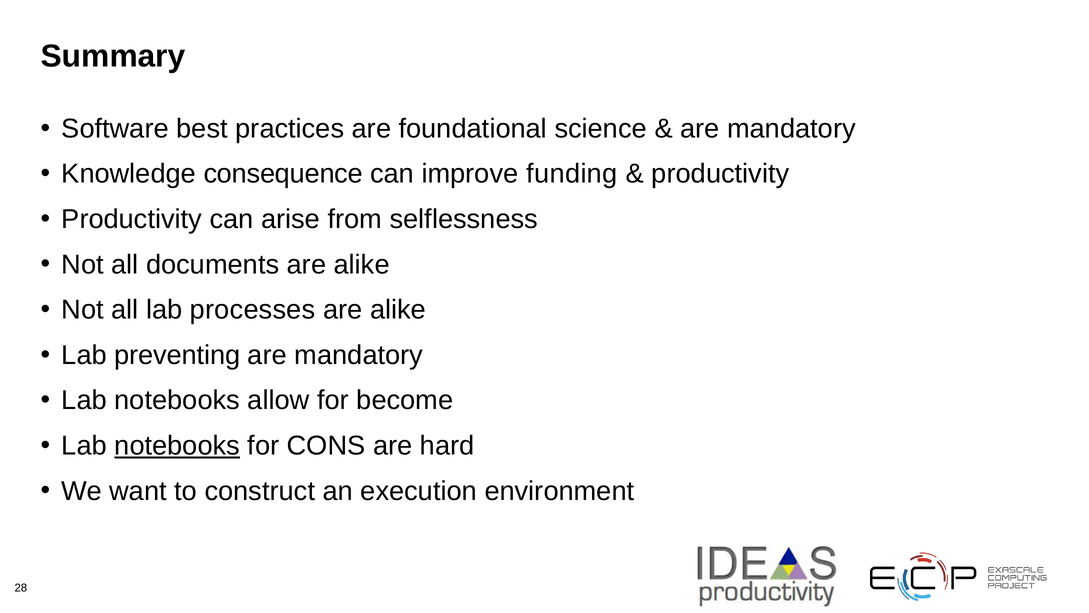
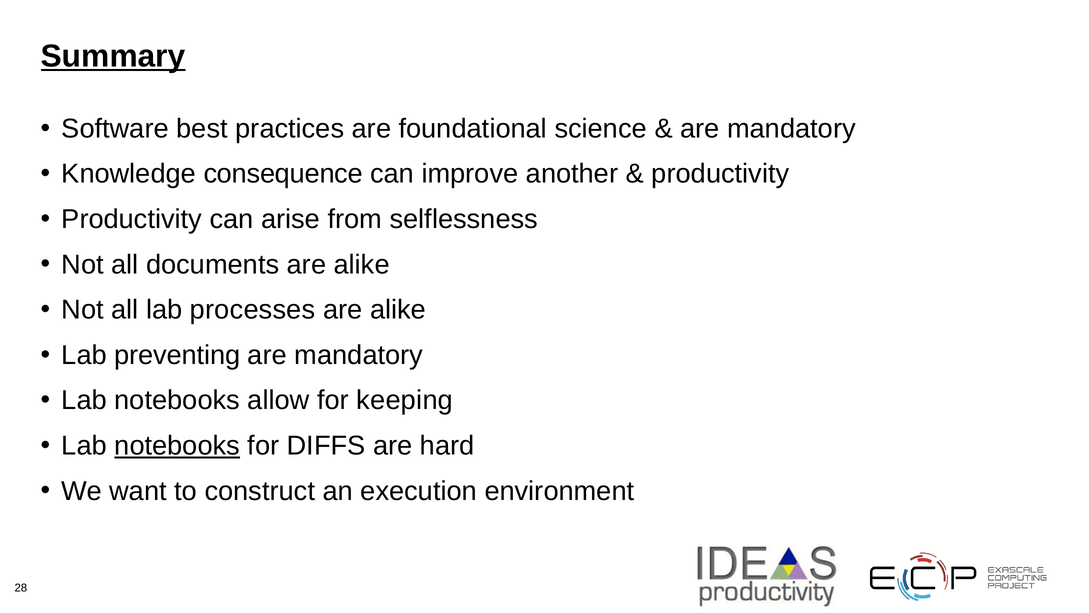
Summary underline: none -> present (113, 56)
funding: funding -> another (572, 174)
become: become -> keeping (405, 400)
CONS: CONS -> DIFFS (326, 446)
